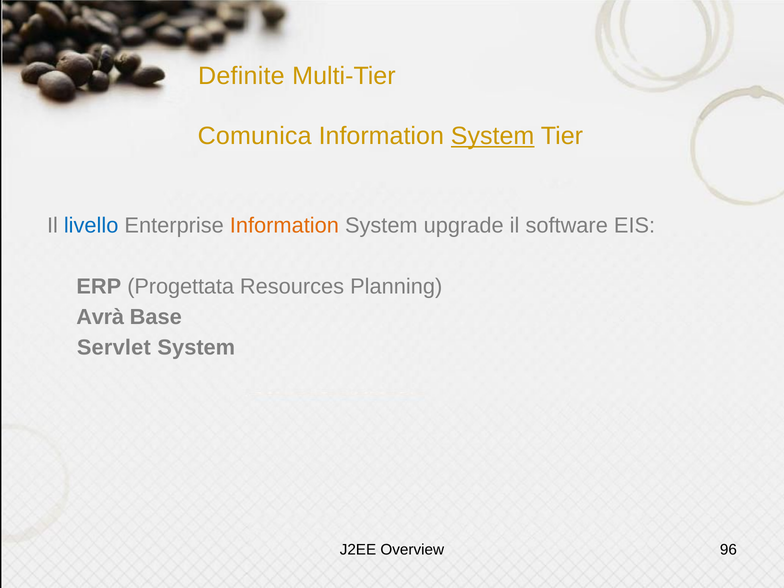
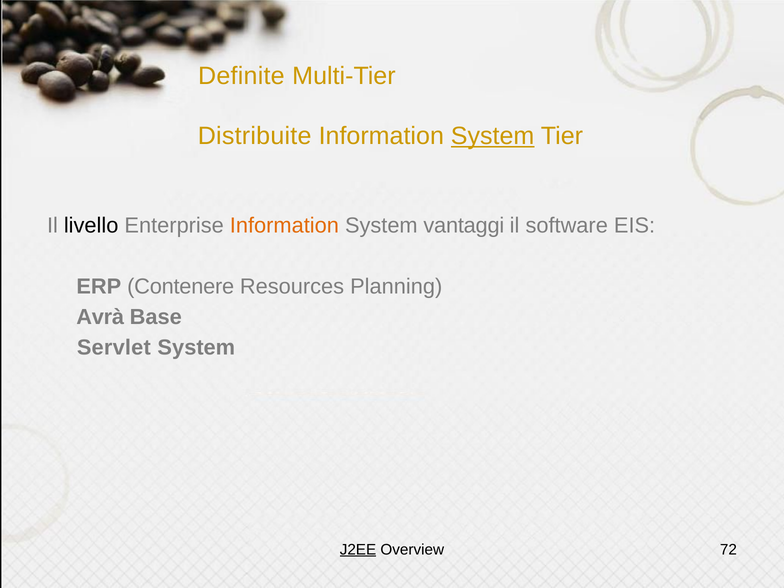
Comunica: Comunica -> Distribuite (255, 136)
livello colour: blue -> black (91, 225)
upgrade: upgrade -> vantaggi (464, 225)
Progettata: Progettata -> Contenere (181, 286)
J2EE underline: none -> present (358, 550)
96: 96 -> 72 (728, 550)
